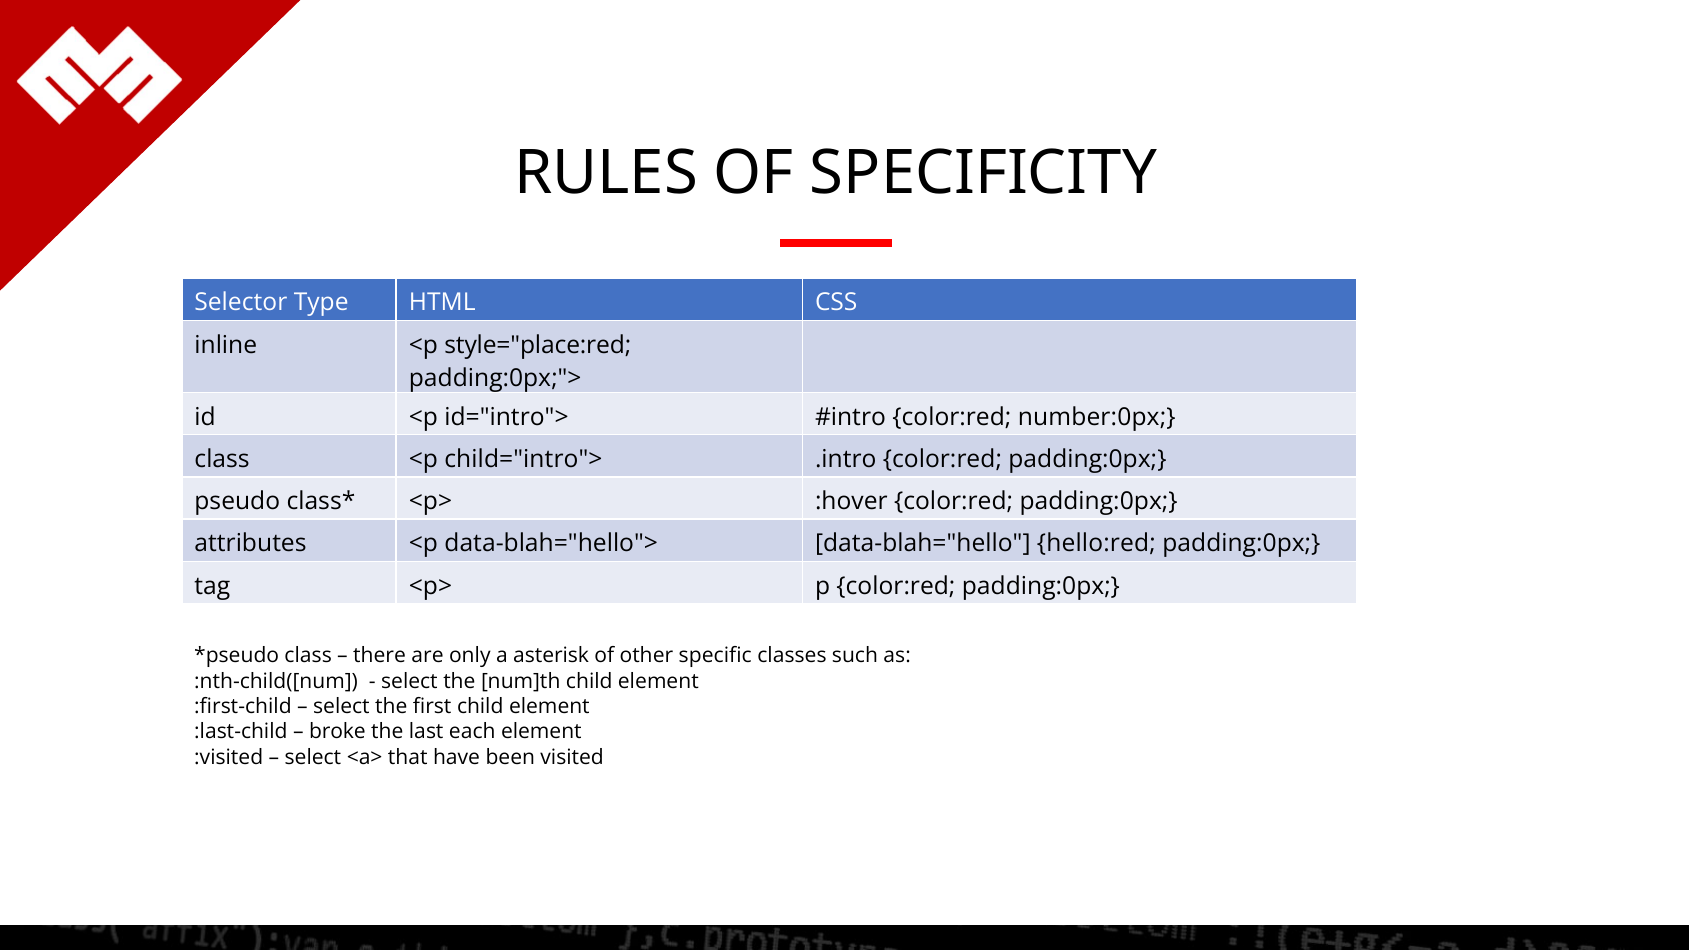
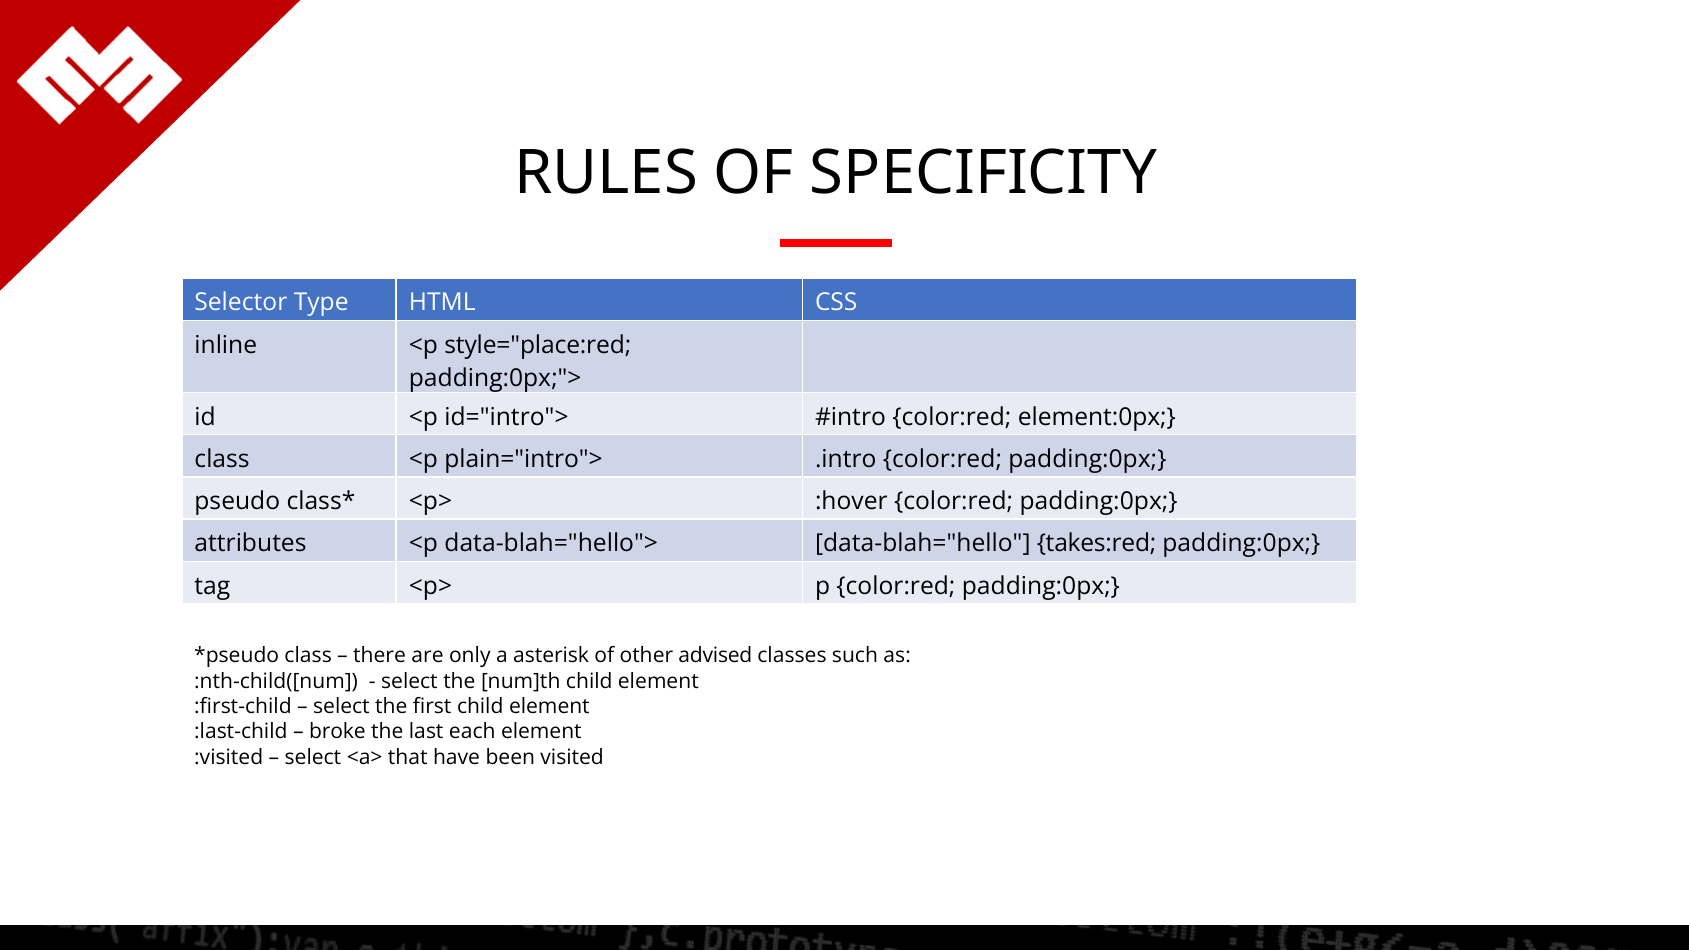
number:0px: number:0px -> element:0px (1097, 417)
child="intro">: child="intro"> -> plain="intro"> (524, 459)
hello:red: hello:red -> takes:red (1097, 544)
specific: specific -> advised (715, 656)
